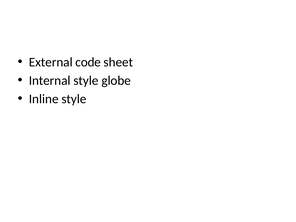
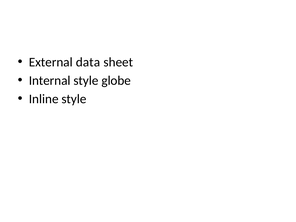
code: code -> data (88, 62)
